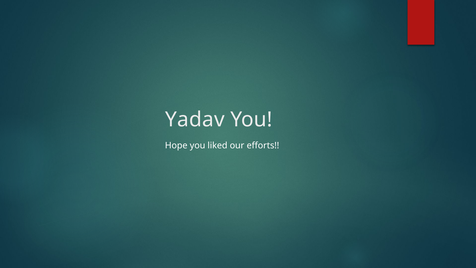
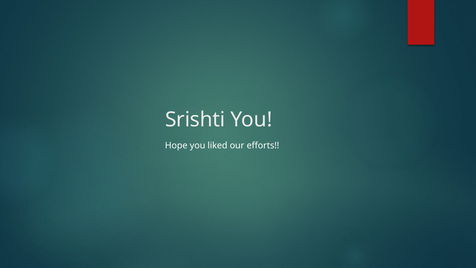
Yadav: Yadav -> Srishti (195, 120)
